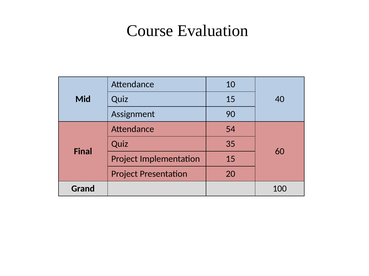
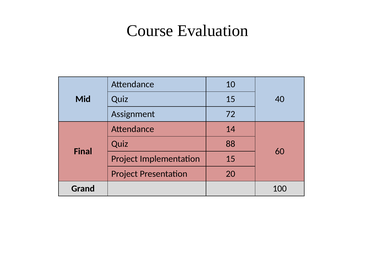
90: 90 -> 72 (231, 114)
54: 54 -> 14 (231, 129)
35: 35 -> 88 (231, 144)
